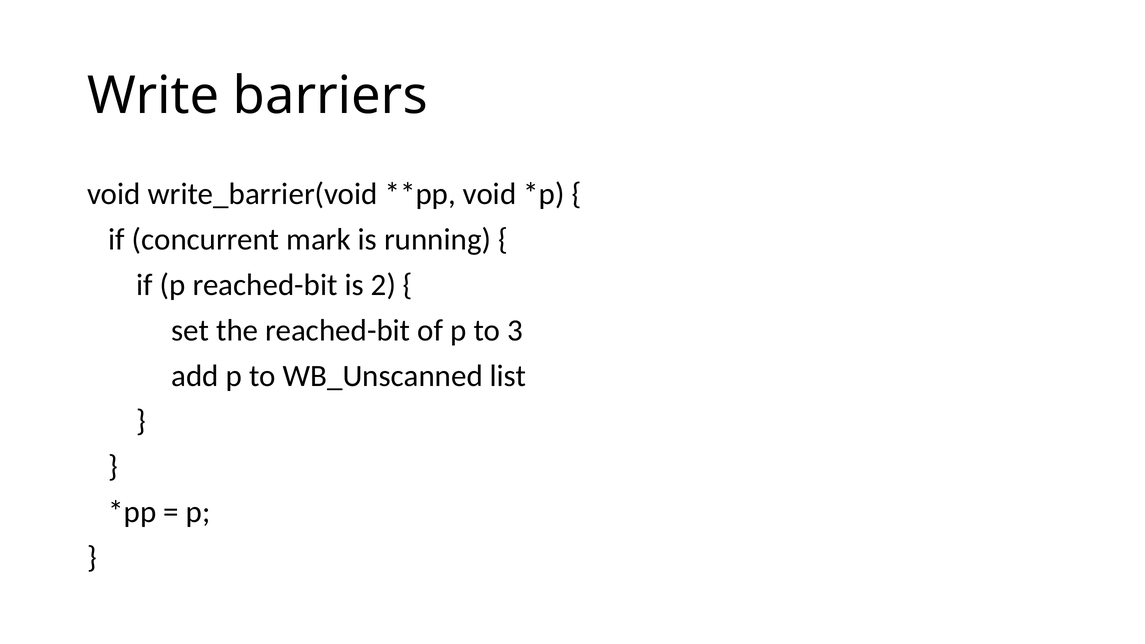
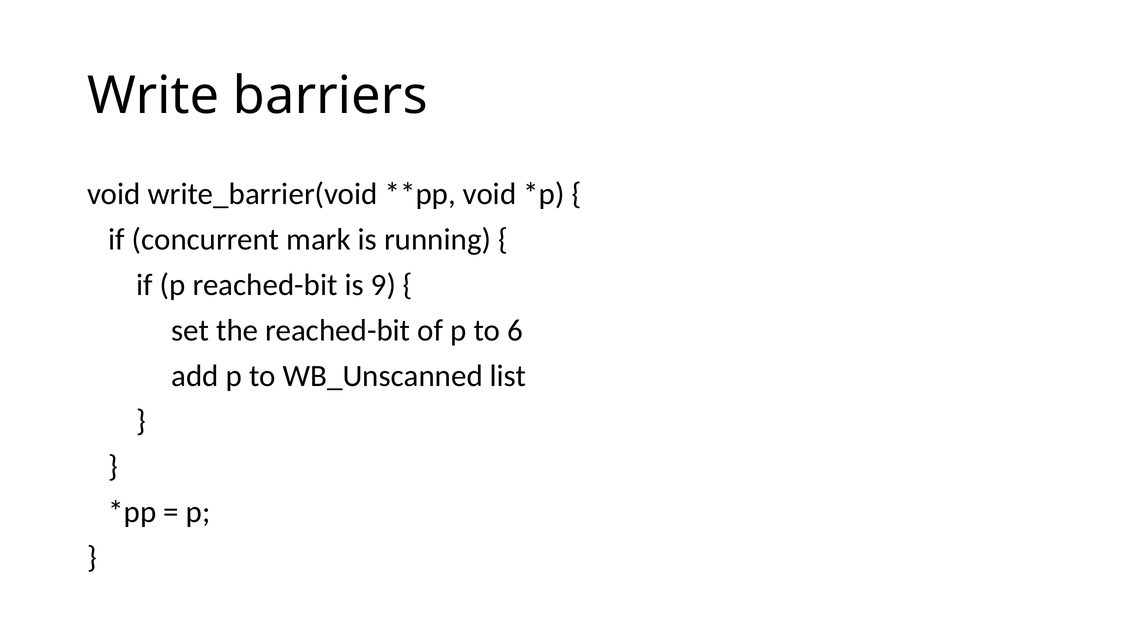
2: 2 -> 9 (384, 285)
3: 3 -> 6 (515, 330)
